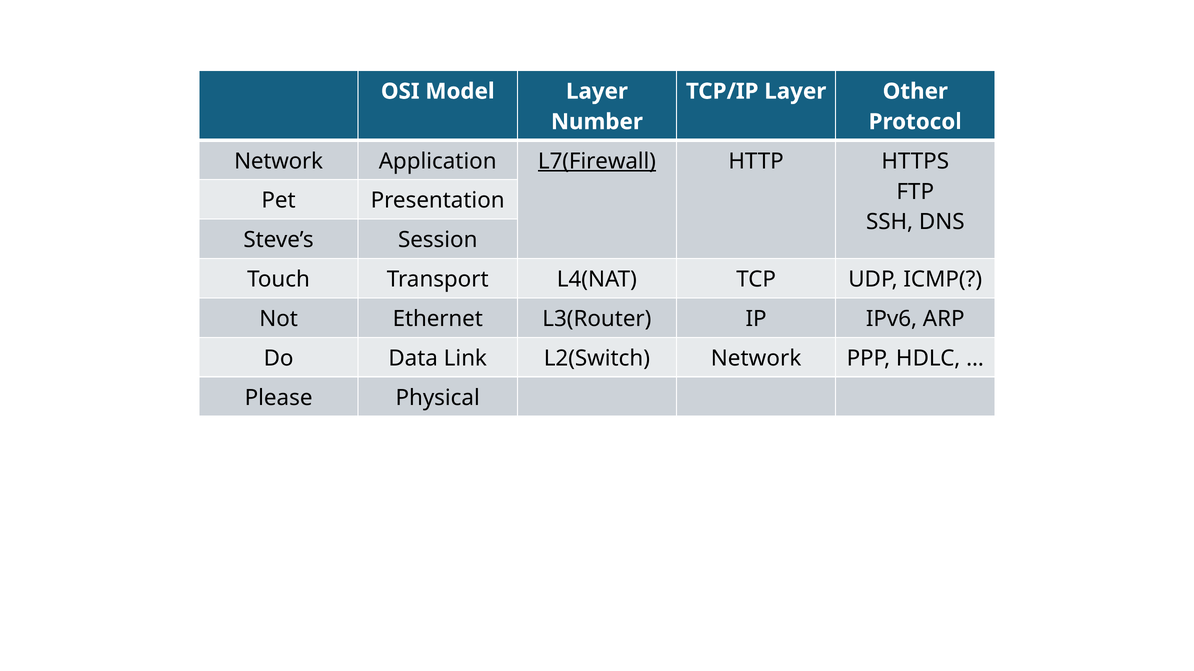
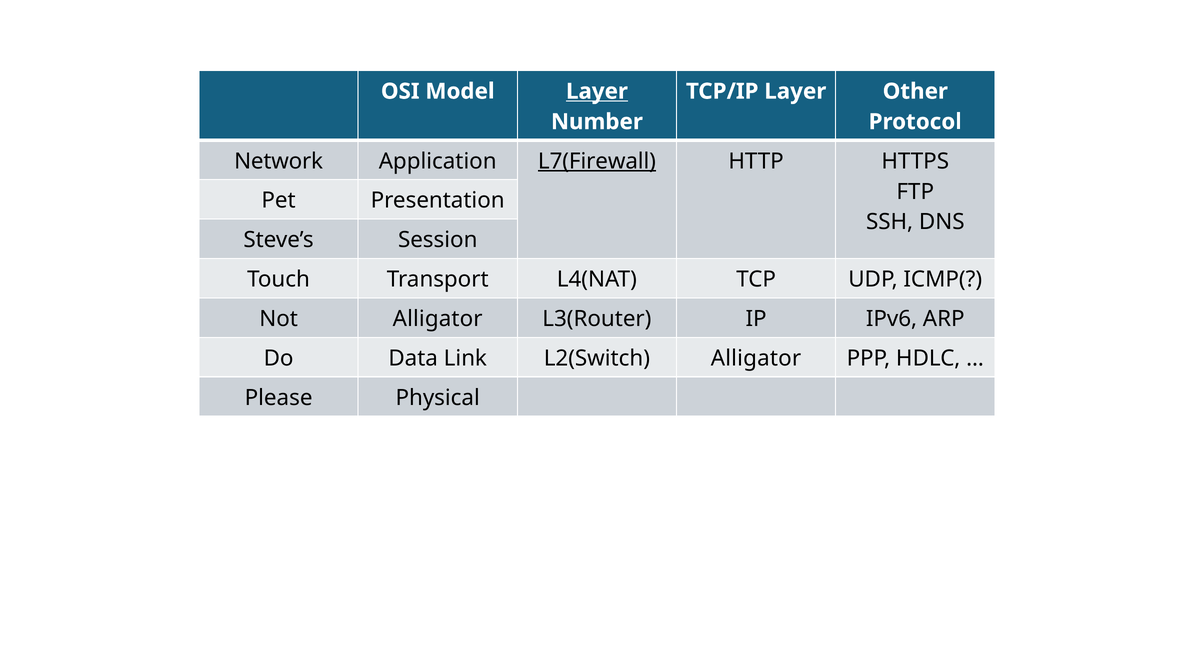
Layer underline: none -> present (597, 91)
Not Ethernet: Ethernet -> Alligator (438, 319)
L2(Switch Network: Network -> Alligator (756, 359)
